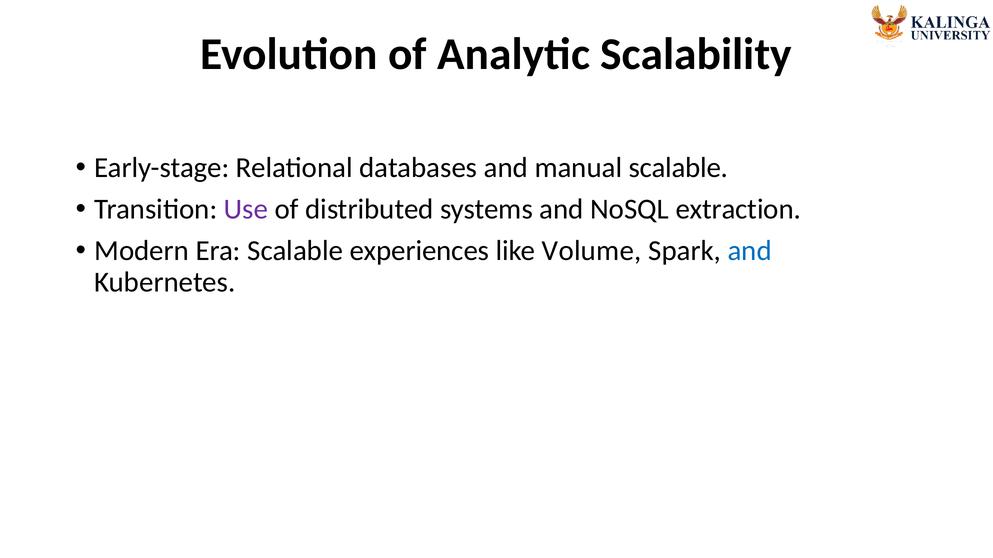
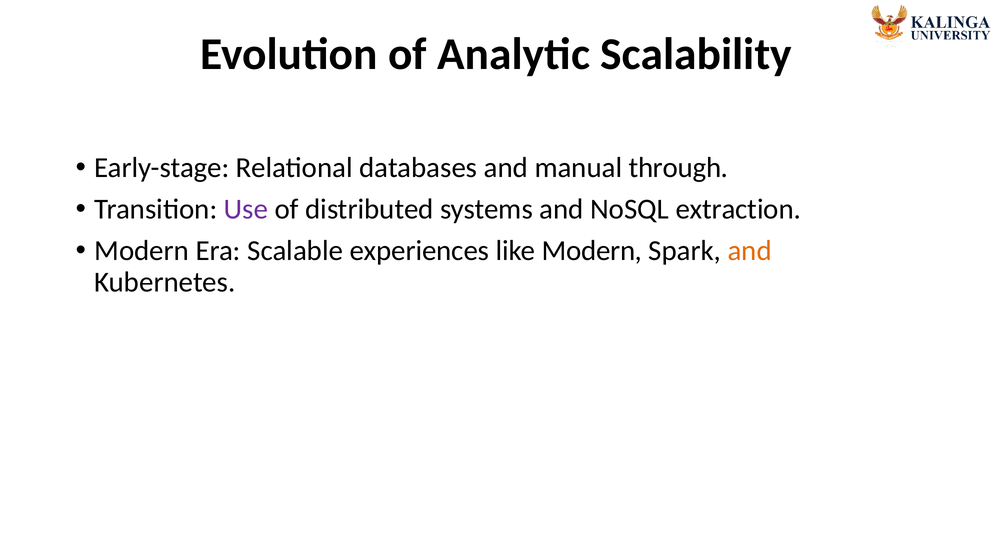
manual scalable: scalable -> through (678, 168)
like Volume: Volume -> Modern (592, 251)
and colour: blue -> orange (750, 251)
